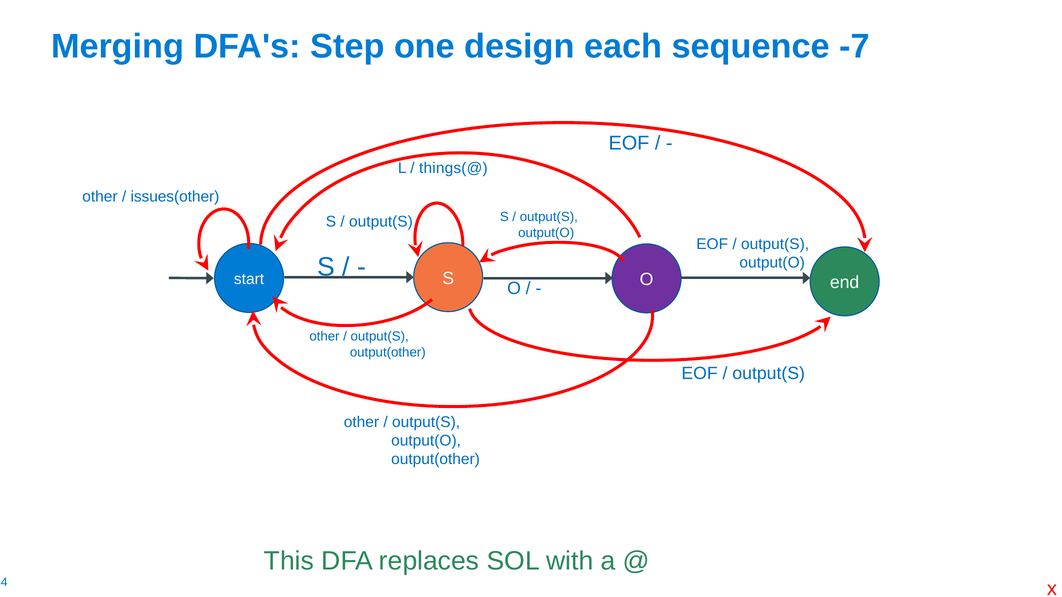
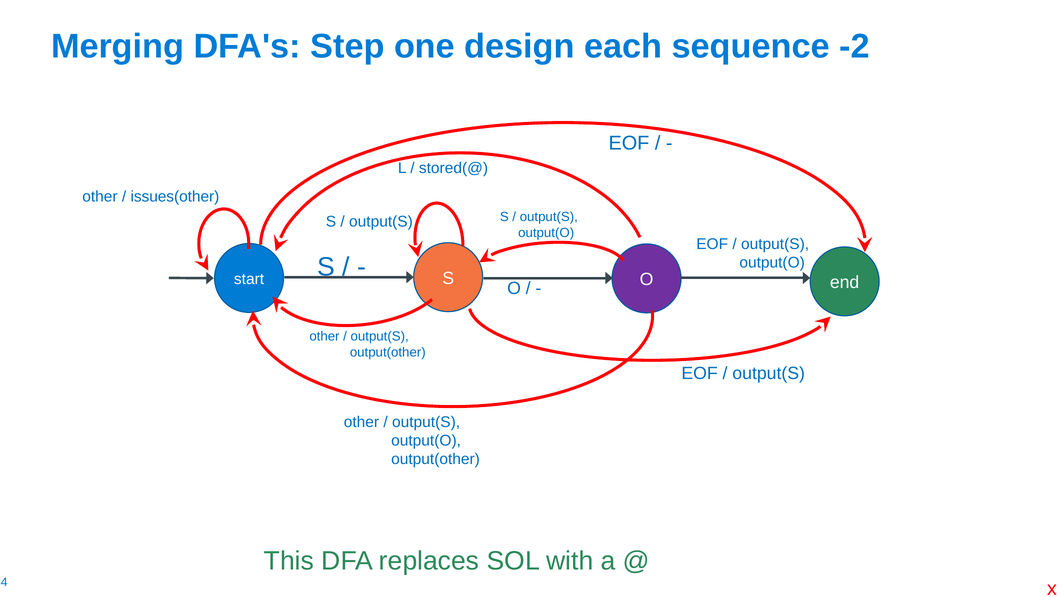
-7: -7 -> -2 (854, 47)
things(@: things(@ -> stored(@ (453, 168)
